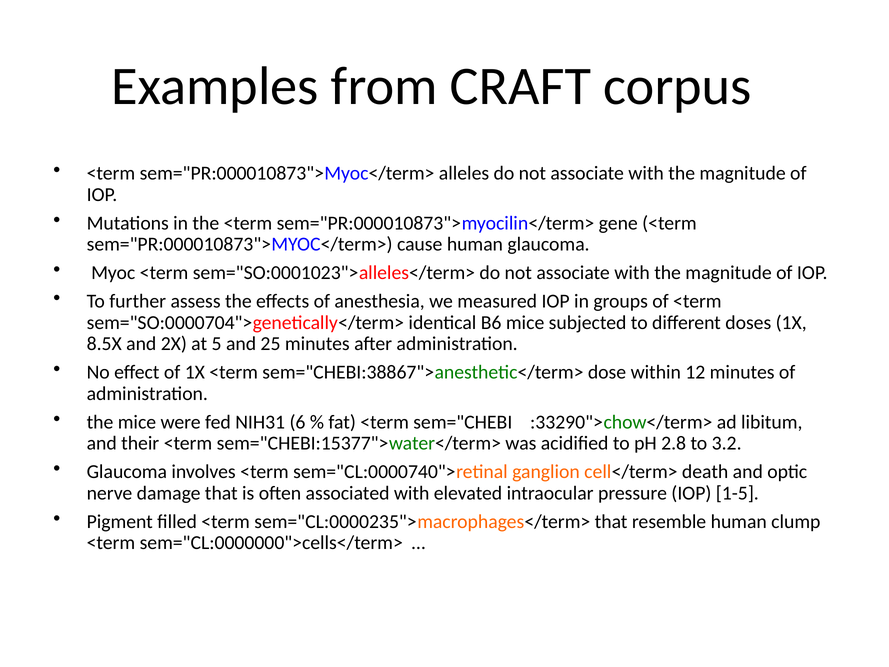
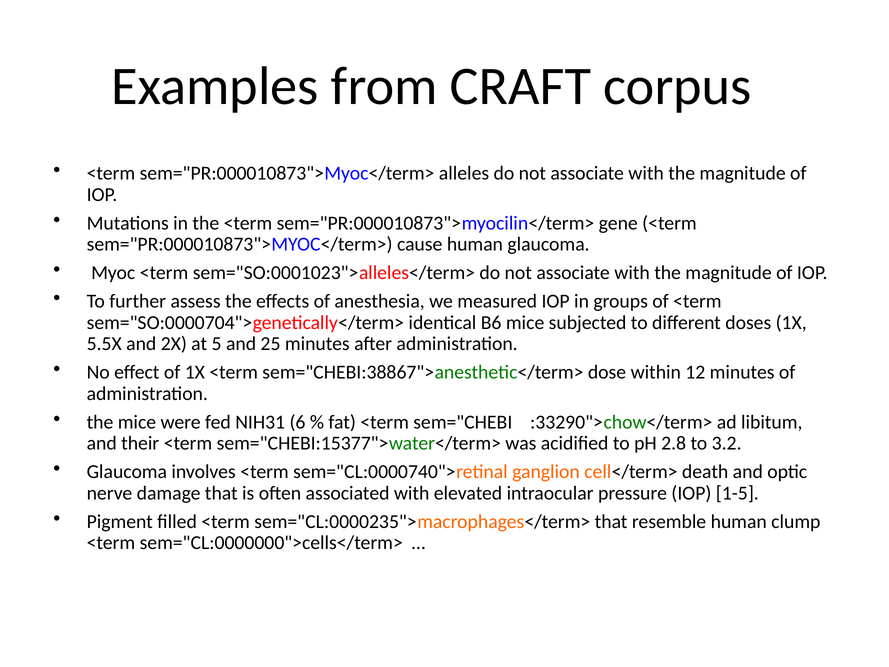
8.5X: 8.5X -> 5.5X (104, 344)
